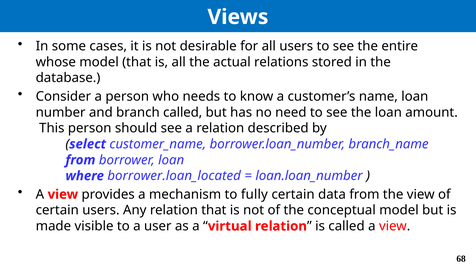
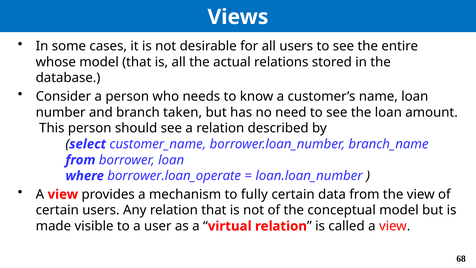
branch called: called -> taken (183, 112)
borrower.loan_located: borrower.loan_located -> borrower.loan_operate (174, 176)
